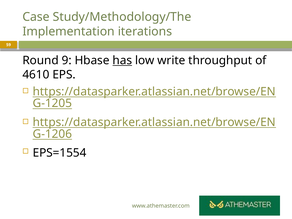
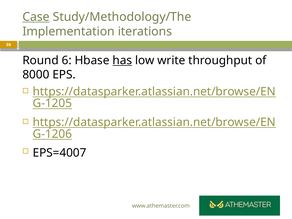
Case underline: none -> present (36, 17)
9: 9 -> 6 (67, 60)
4610: 4610 -> 8000 (36, 75)
EPS=1554: EPS=1554 -> EPS=4007 (60, 153)
